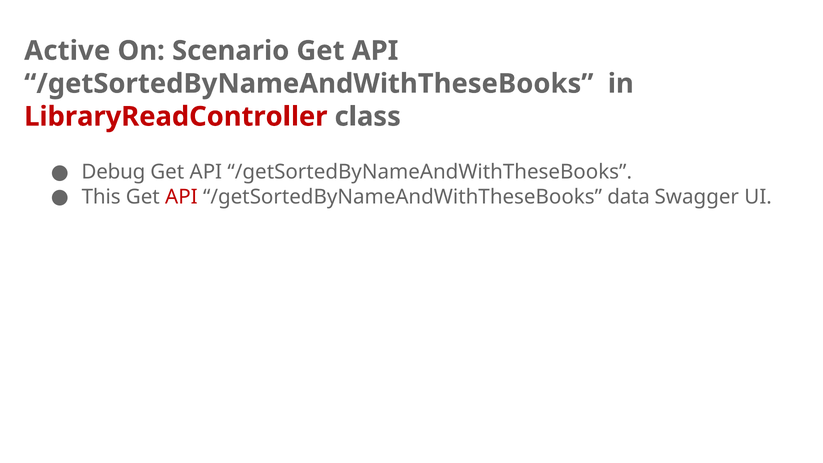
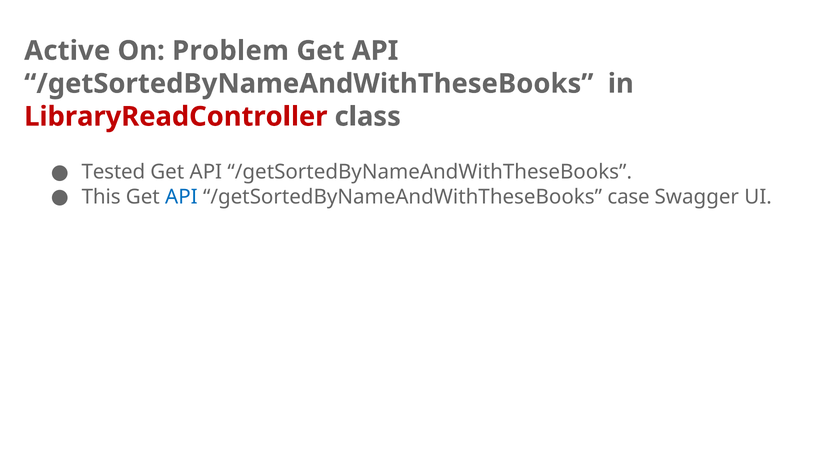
Scenario: Scenario -> Problem (231, 51)
Debug: Debug -> Tested (113, 172)
API colour: red -> blue (181, 197)
data: data -> case (629, 197)
